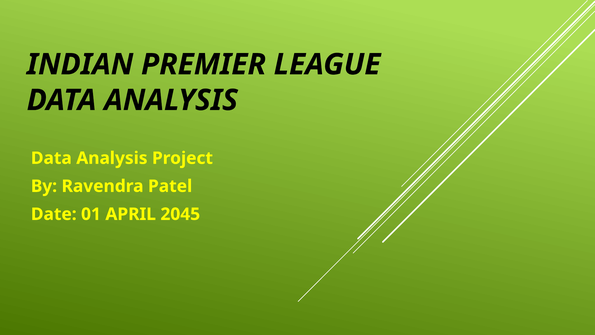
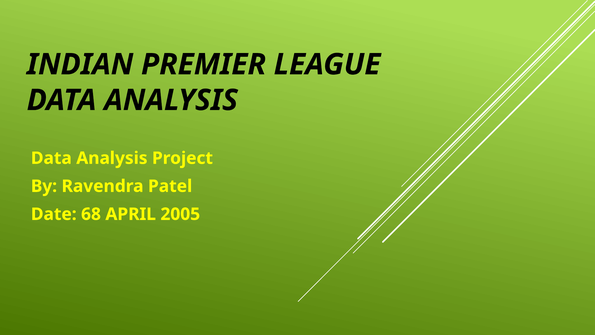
01: 01 -> 68 (91, 214)
2045: 2045 -> 2005 (180, 214)
